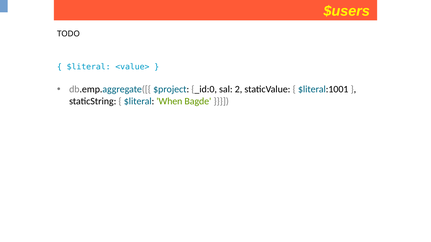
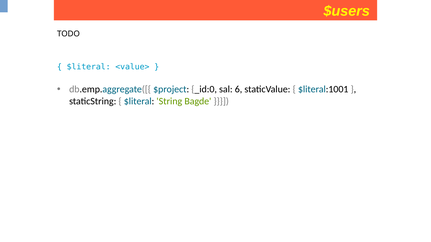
2: 2 -> 6 (239, 89)
When: When -> String (169, 101)
